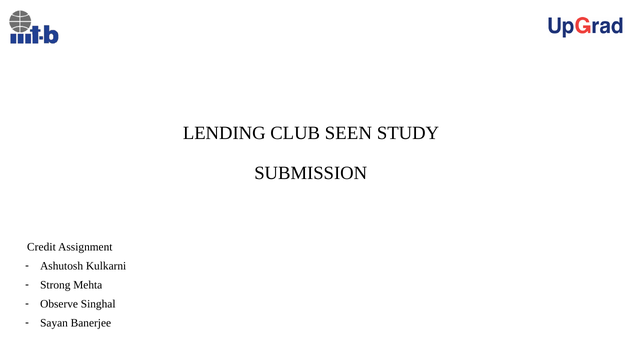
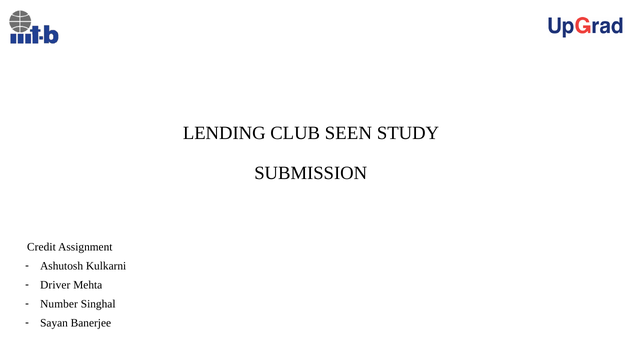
Strong: Strong -> Driver (55, 285)
Observe: Observe -> Number (59, 304)
